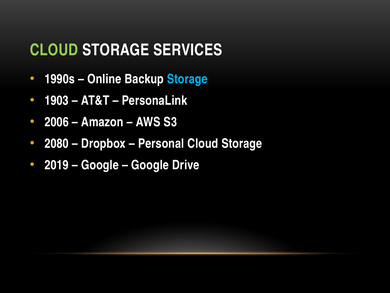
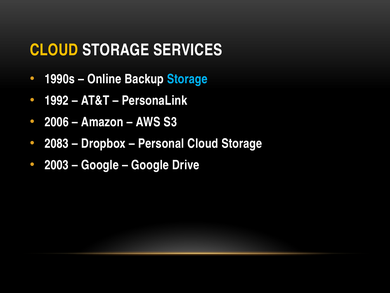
CLOUD colour: light green -> yellow (54, 50)
1903: 1903 -> 1992 (57, 100)
2080: 2080 -> 2083 (57, 143)
2019: 2019 -> 2003 (57, 165)
